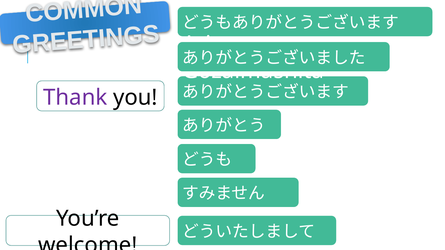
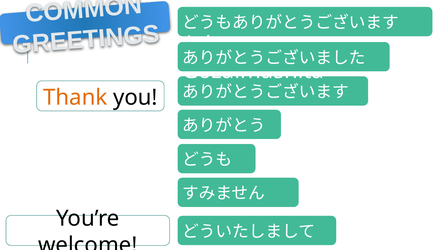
Thank colour: purple -> orange (75, 98)
